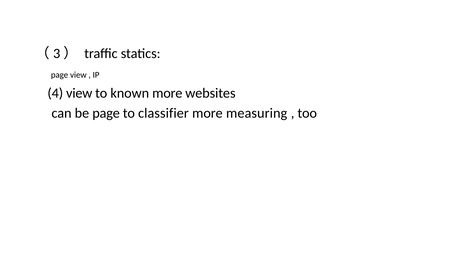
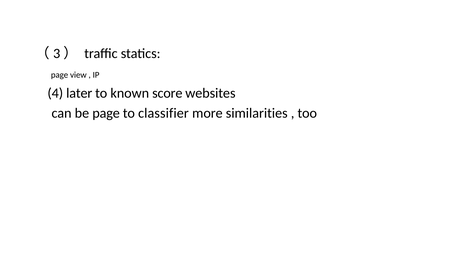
4 view: view -> later (79, 93)
known more: more -> score (167, 93)
measuring: measuring -> similarities (257, 113)
